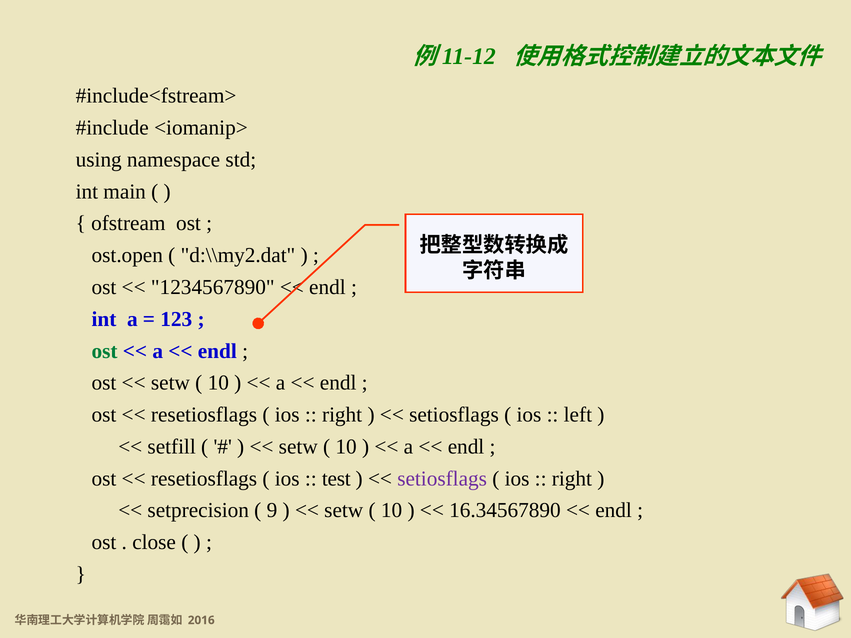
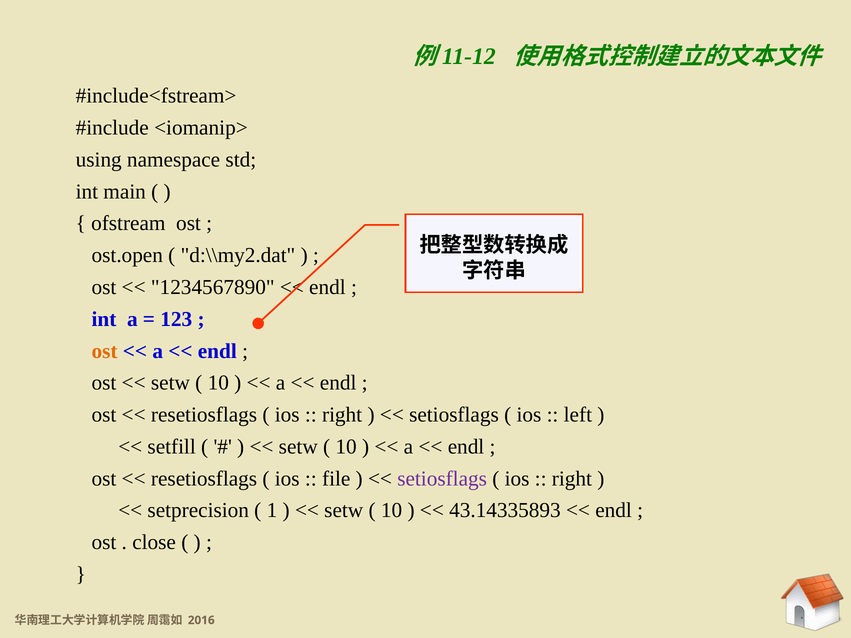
ost colour: green -> orange (105, 351)
test: test -> file (336, 479)
9: 9 -> 1 (272, 511)
16.34567890: 16.34567890 -> 43.14335893 (505, 511)
